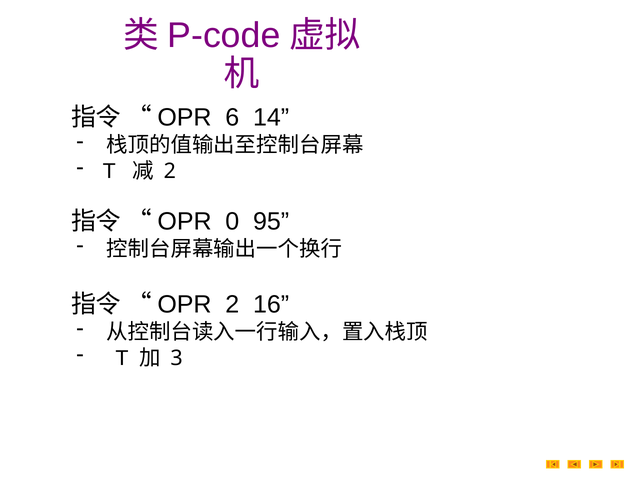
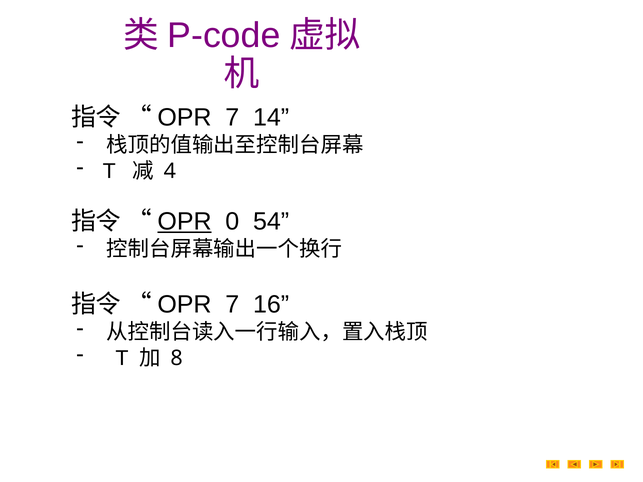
6: 6 -> 7 (232, 118)
2: 2 -> 4 (170, 171)
OPR underline: none -> present (185, 222)
95: 95 -> 54 (271, 222)
2: 2 -> 7 (232, 305)
3: 3 -> 8 (177, 358)
